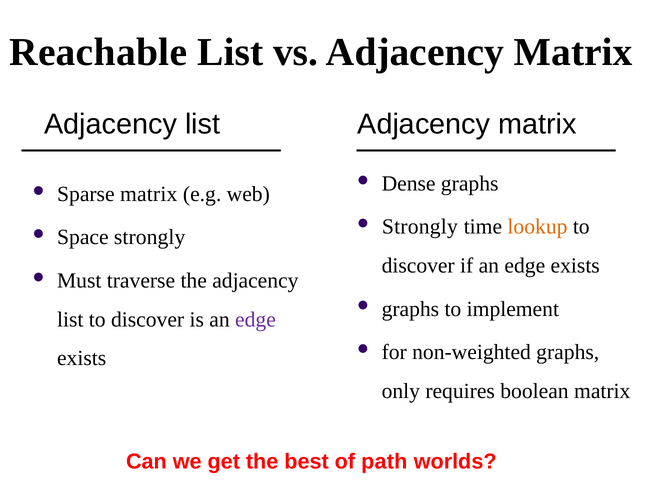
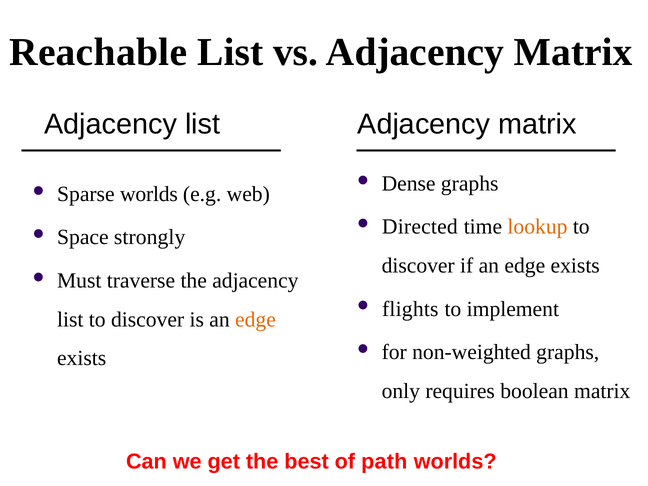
Sparse matrix: matrix -> worlds (149, 194)
Strongly: Strongly -> Directed (420, 227)
graphs: graphs -> flights (410, 309)
edge colour: purple -> orange (255, 319)
